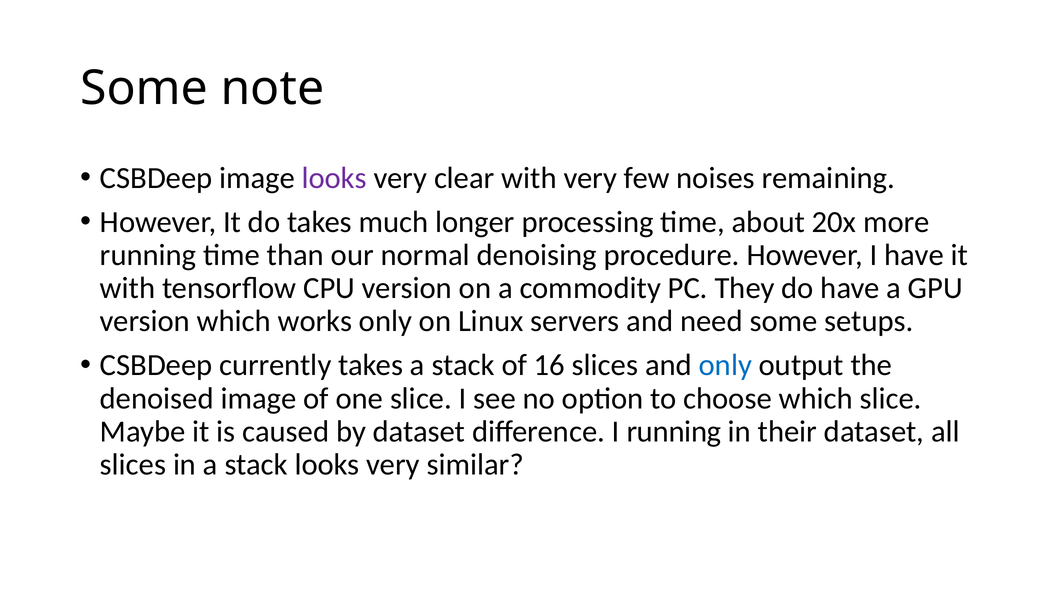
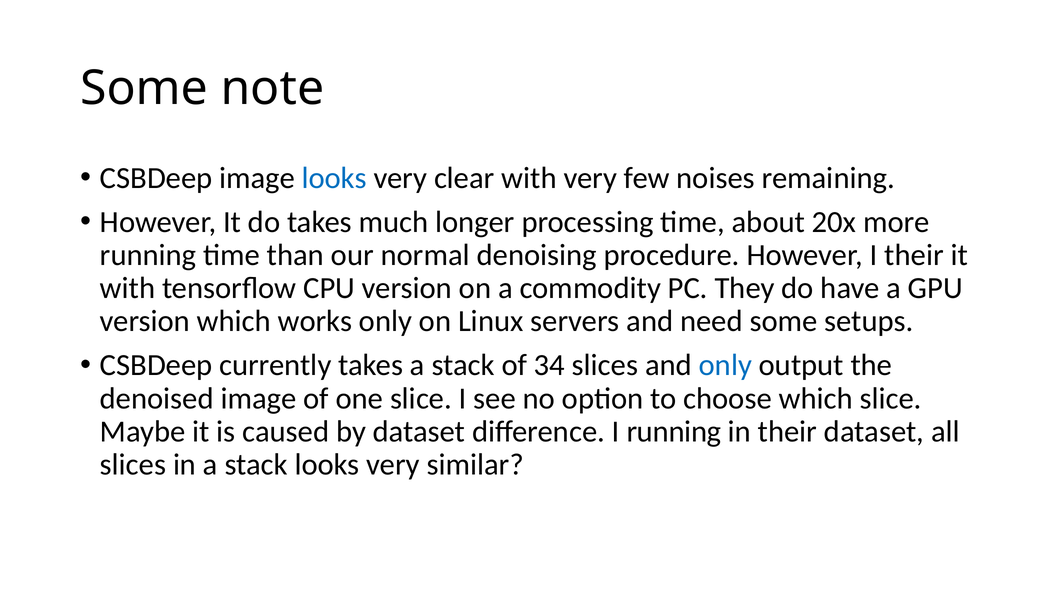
looks colour: purple -> blue (334, 178)
I have: have -> their (914, 255)
16: 16 -> 34 (549, 365)
